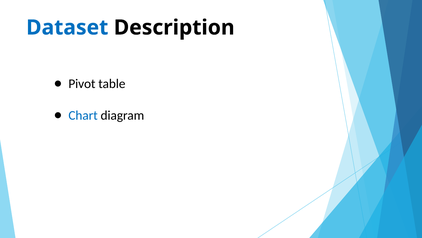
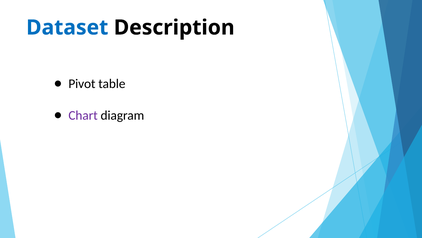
Chart colour: blue -> purple (83, 115)
